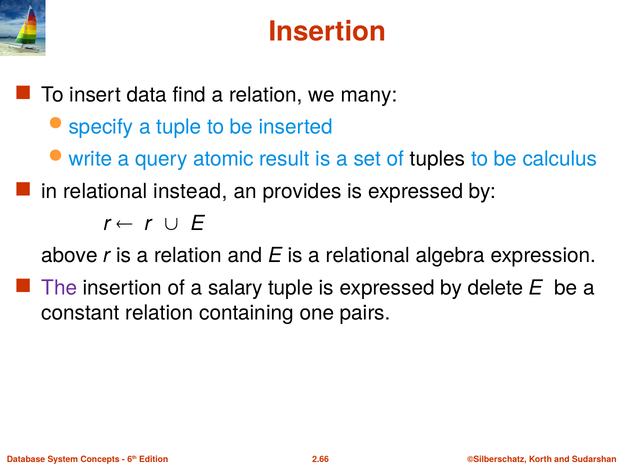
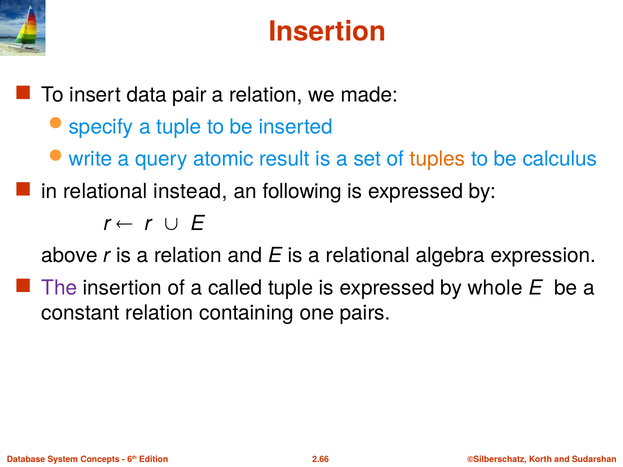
find: find -> pair (189, 95)
many: many -> made (369, 95)
tuples colour: black -> orange (438, 159)
provides: provides -> following (302, 191)
salary: salary -> called (235, 288)
delete: delete -> whole (495, 288)
